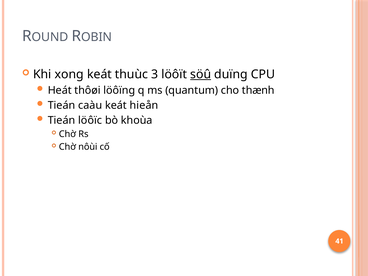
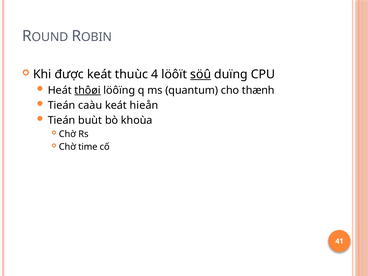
xong: xong -> được (69, 74)
3: 3 -> 4 (155, 74)
thôøi underline: none -> present (88, 90)
löôïc: löôïc -> buùt (90, 120)
nôùi: nôùi -> time (88, 147)
